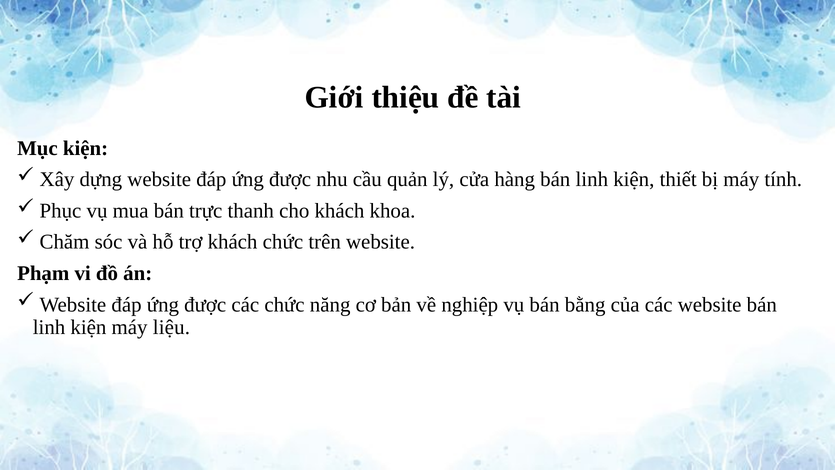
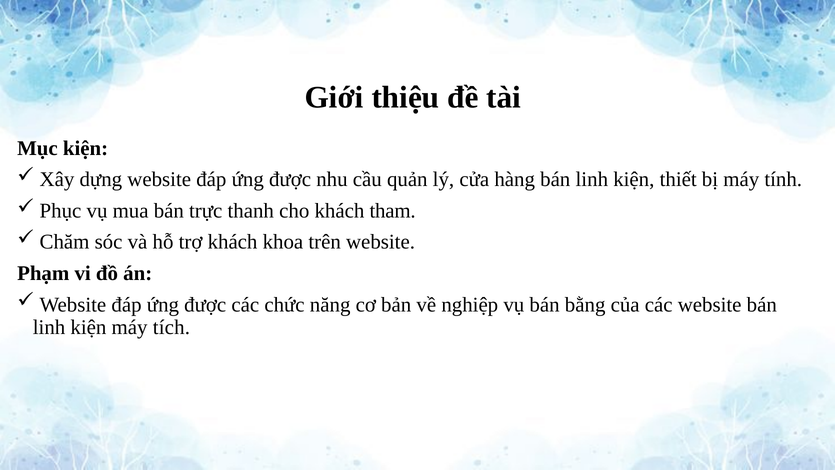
khoa: khoa -> tham (393, 211)
khách chức: chức -> khoa (283, 242)
liệu: liệu -> tích (171, 327)
